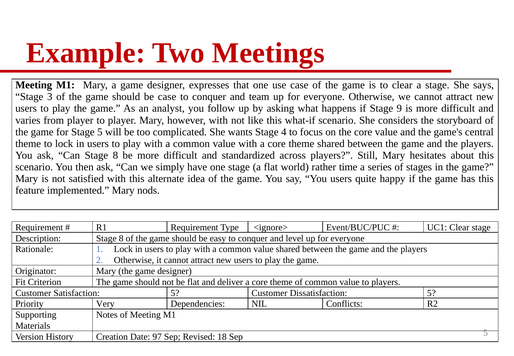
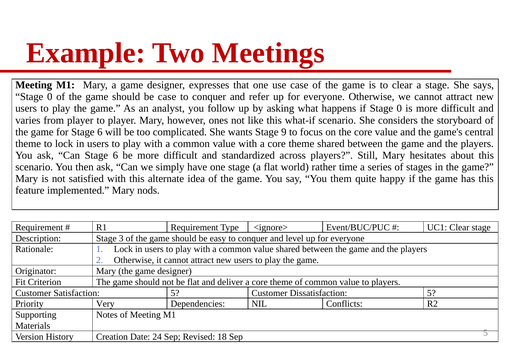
3: 3 -> 0 (50, 97)
team: team -> refer (259, 97)
if Stage 9: 9 -> 0 (399, 108)
however with: with -> ones (218, 120)
for Stage 5: 5 -> 6 (100, 132)
4: 4 -> 9 (284, 132)
Can Stage 8: 8 -> 6 (115, 155)
You users: users -> them (341, 179)
Description Stage 8: 8 -> 3 (121, 238)
97: 97 -> 24 (157, 337)
